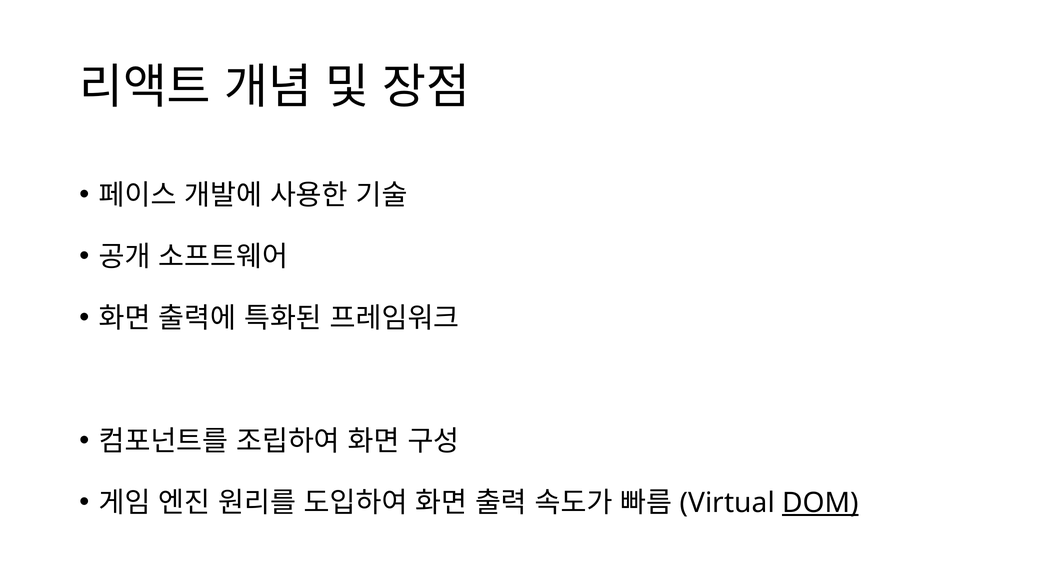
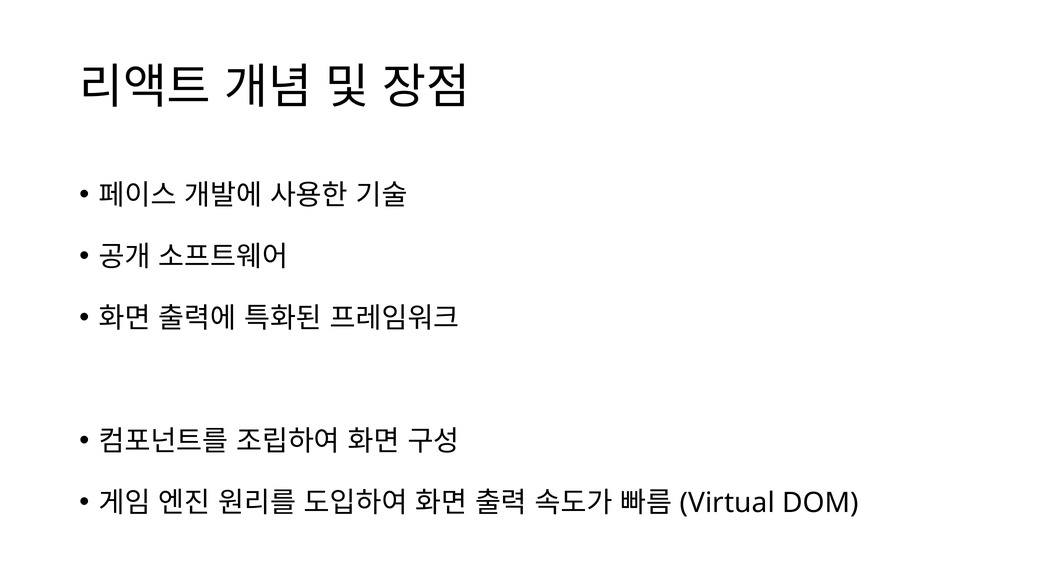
DOM underline: present -> none (820, 503)
